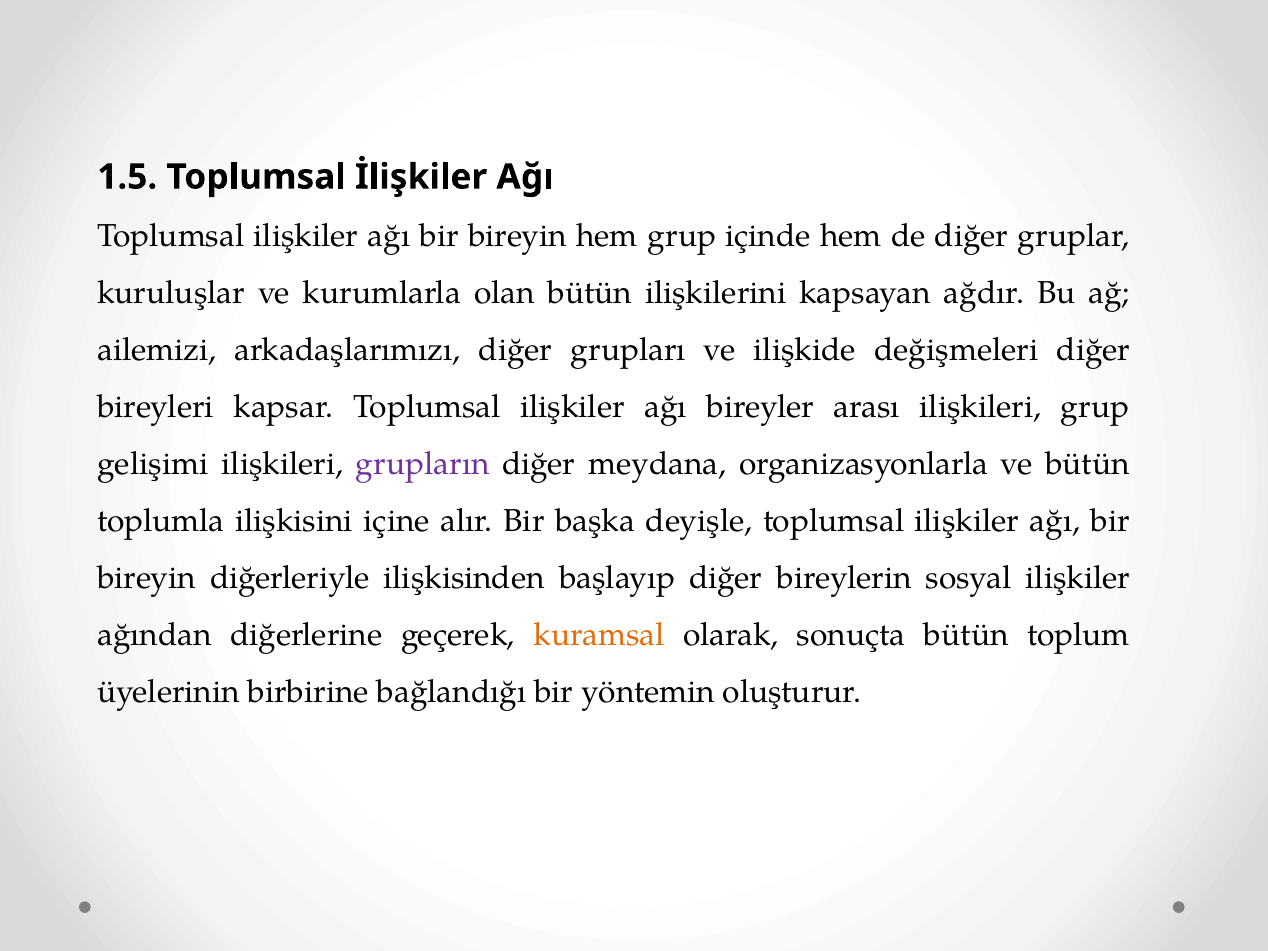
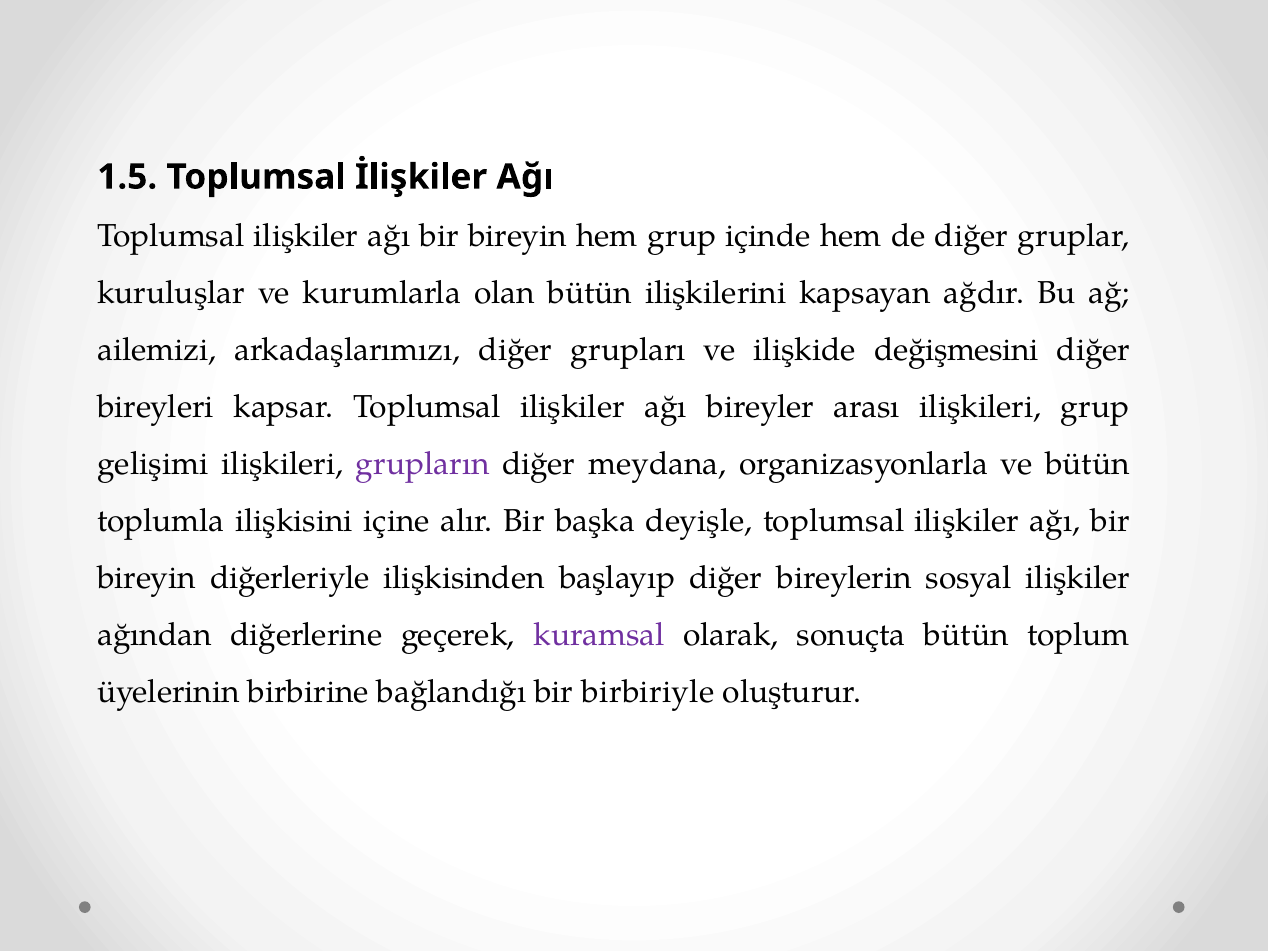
değişmeleri: değişmeleri -> değişmesini (957, 350)
kuramsal colour: orange -> purple (599, 635)
yöntemin: yöntemin -> birbiriyle (648, 692)
